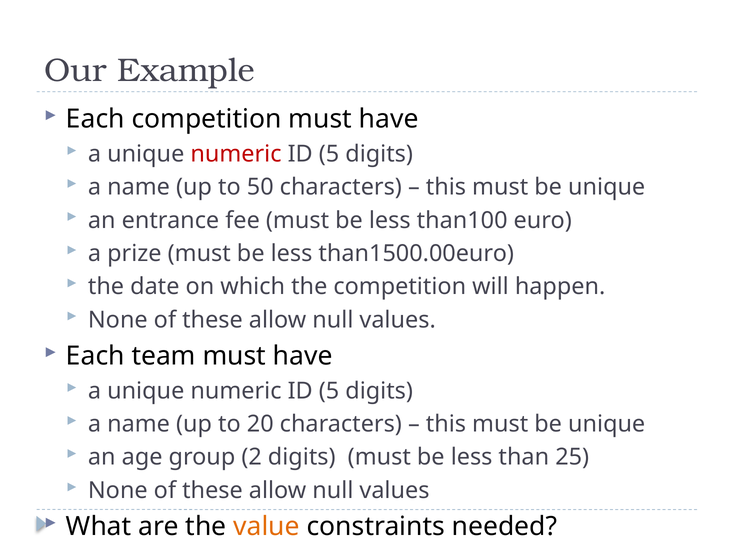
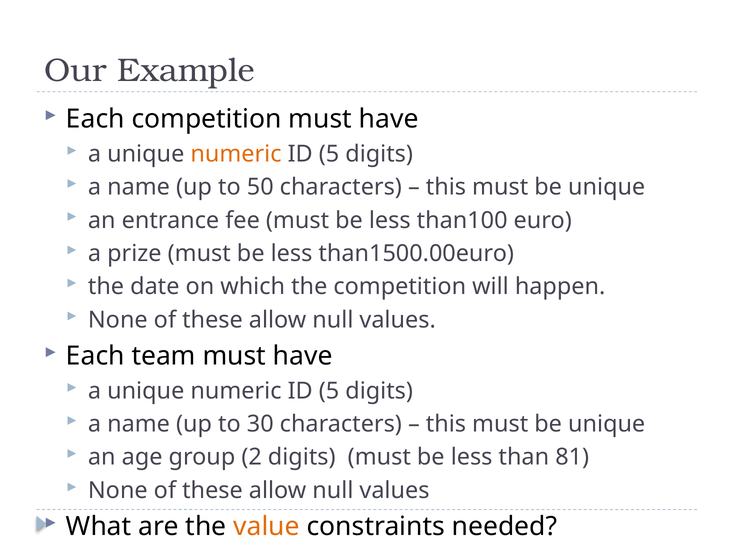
numeric colour: red -> orange (236, 154)
20: 20 -> 30 (260, 424)
25: 25 -> 81 (572, 458)
